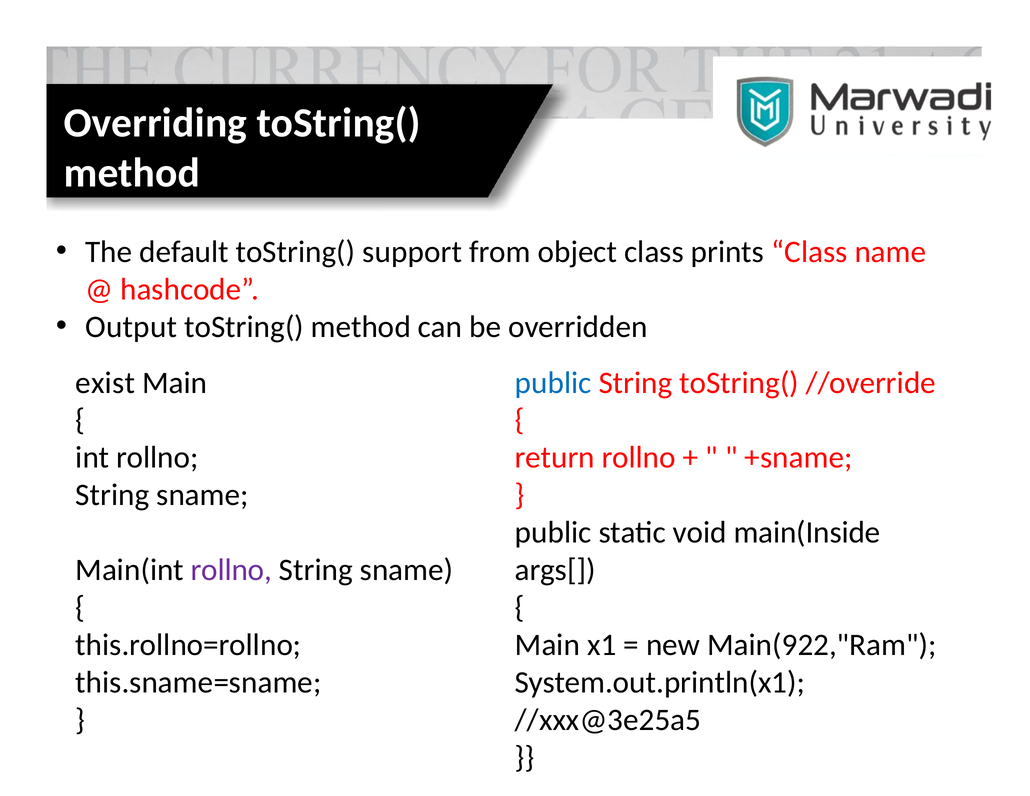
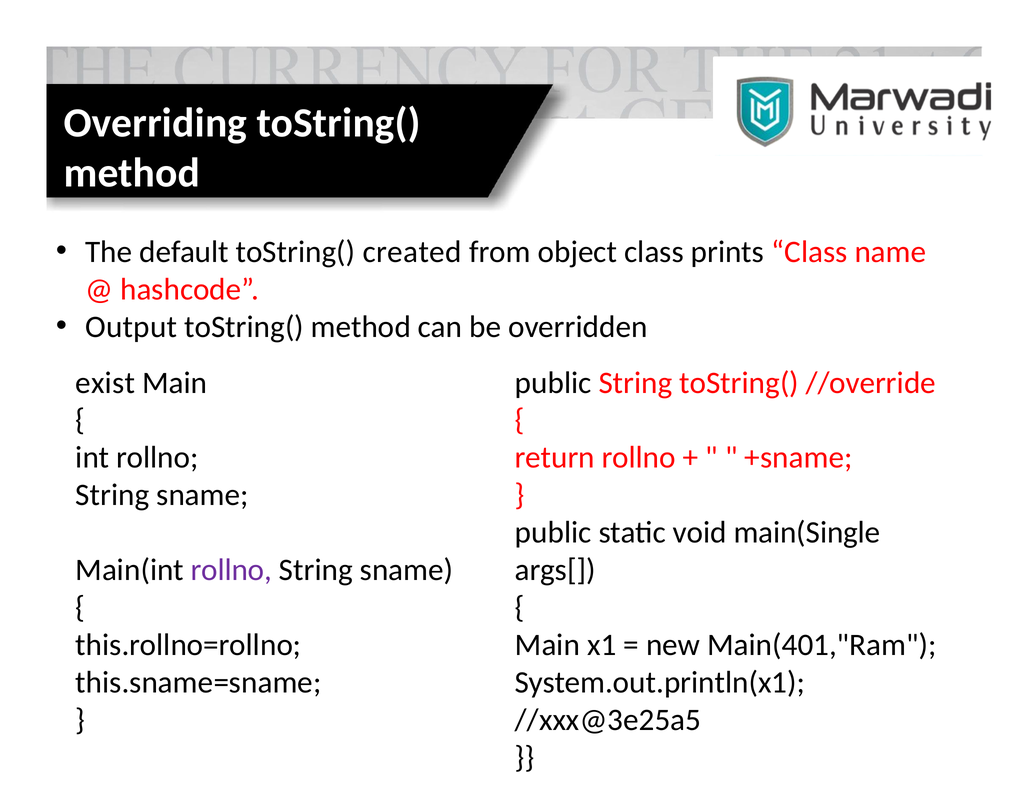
support: support -> created (412, 252)
public colour: blue -> black (553, 383)
main(Inside: main(Inside -> main(Single (807, 532)
Main(922,"Ram: Main(922,"Ram -> Main(401,"Ram (822, 645)
